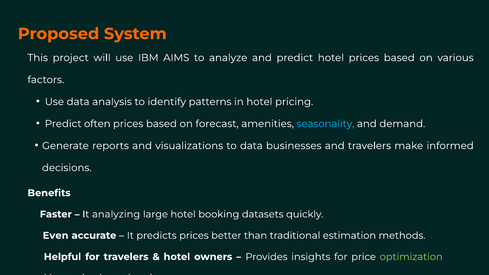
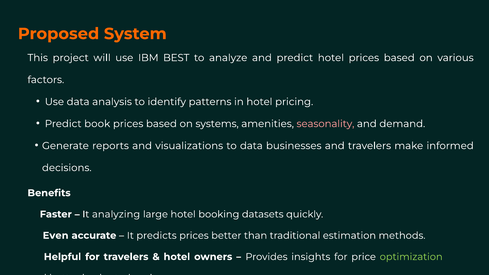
AIMS: AIMS -> BEST (176, 58)
often: often -> book (97, 124)
forecast: forecast -> systems (217, 124)
seasonality colour: light blue -> pink (325, 124)
